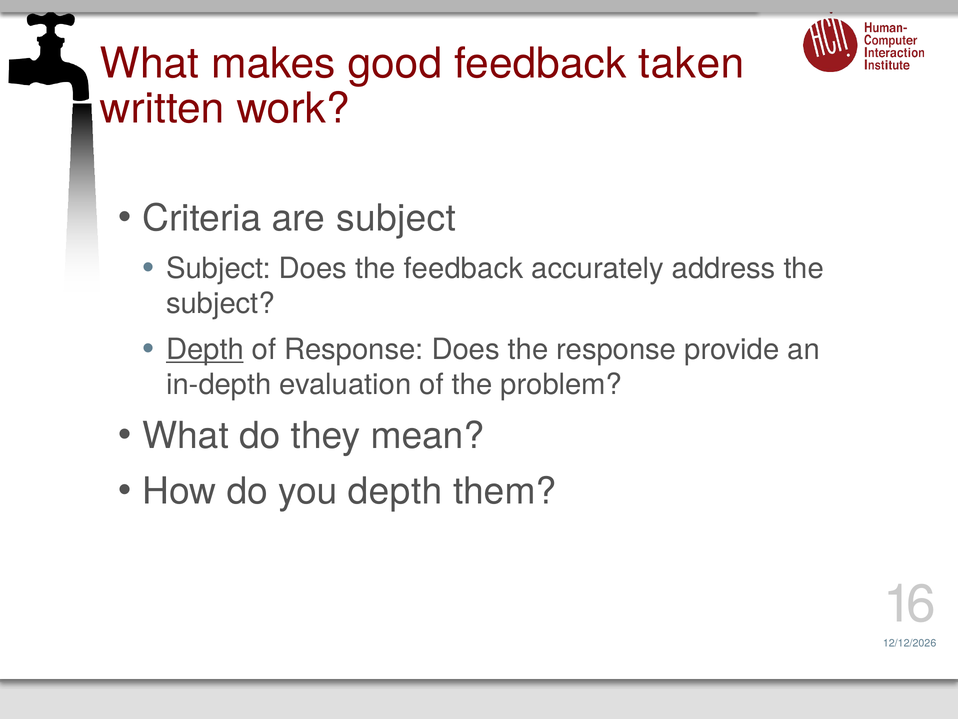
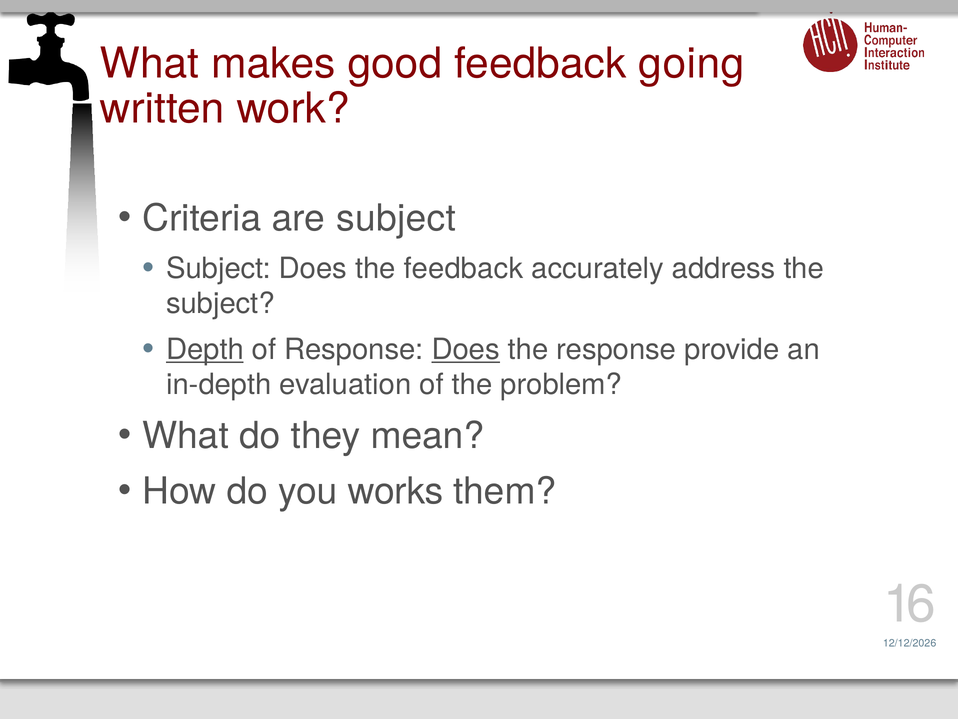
taken: taken -> going (691, 64)
Does underline: none -> present (466, 349)
you depth: depth -> works (395, 491)
